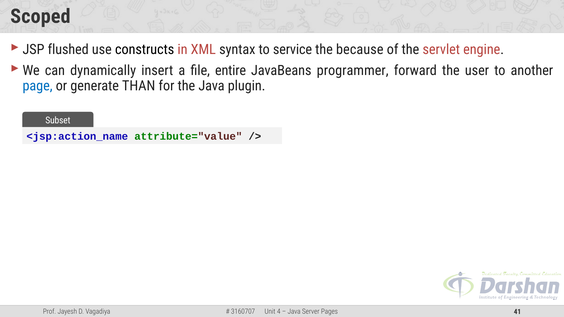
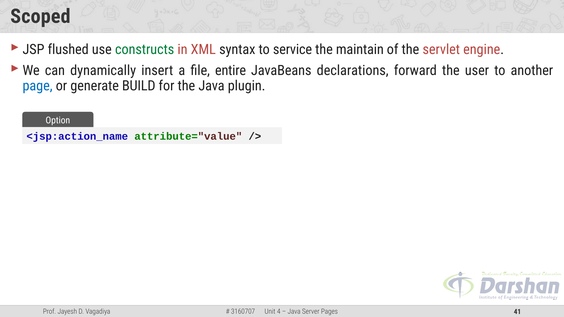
constructs colour: black -> green (145, 50)
because: because -> maintain (360, 50)
programmer: programmer -> declarations (353, 71)
THAN: THAN -> BUILD (139, 86)
Subset: Subset -> Option (58, 121)
